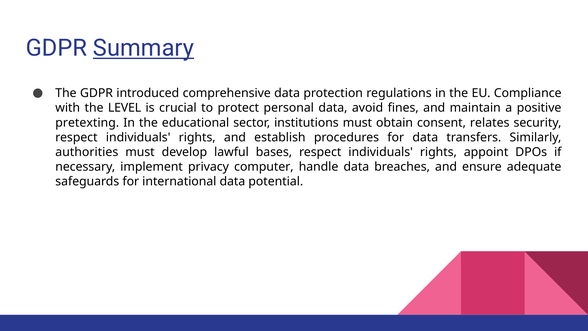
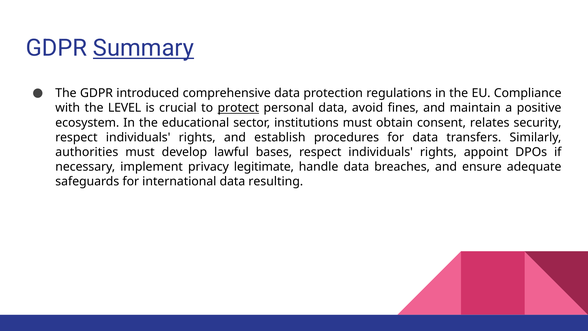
protect underline: none -> present (238, 108)
pretexting: pretexting -> ecosystem (87, 123)
computer: computer -> legitimate (264, 167)
potential: potential -> resulting (276, 181)
